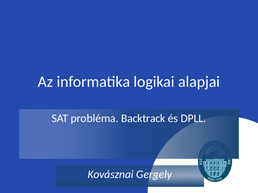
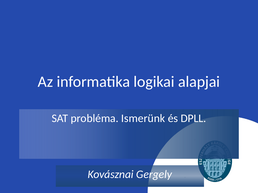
Backtrack: Backtrack -> Ismerünk (143, 119)
